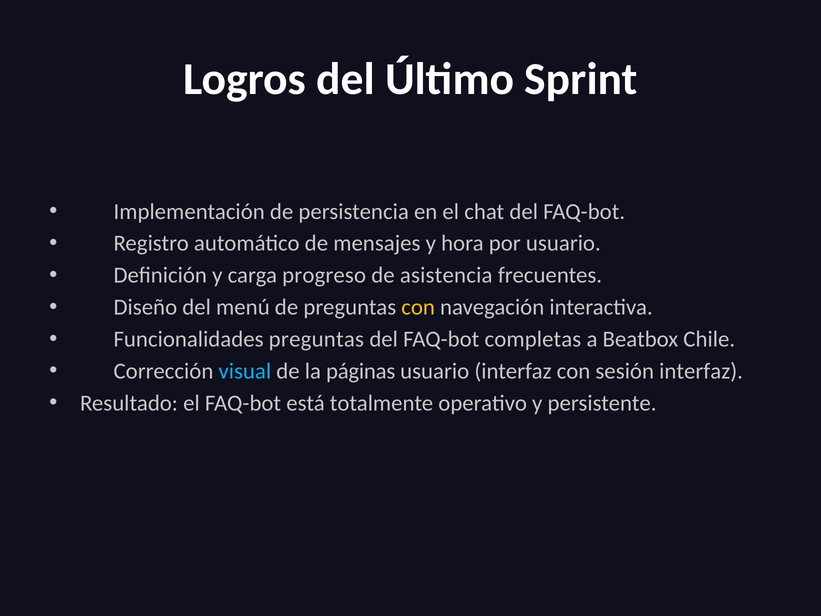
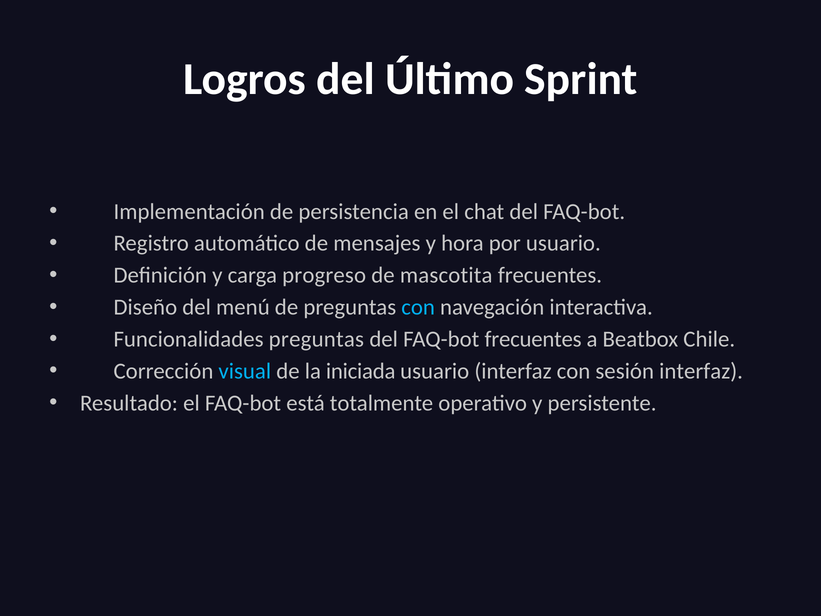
asistencia: asistencia -> mascotita (446, 275)
con colour: yellow -> light blue (418, 307)
FAQ-bot completas: completas -> frecuentes (533, 339)
páginas: páginas -> iniciada (361, 371)
